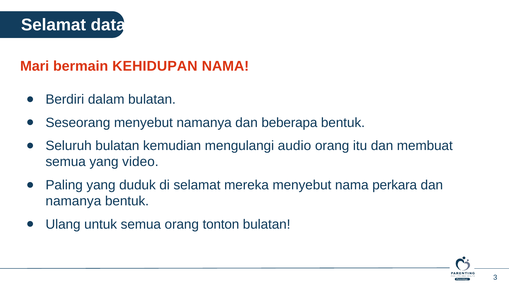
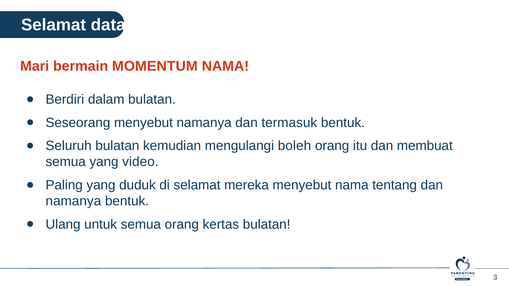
KEHIDUPAN: KEHIDUPAN -> MOMENTUM (155, 66)
beberapa: beberapa -> termasuk (289, 123)
audio: audio -> boleh (294, 146)
perkara: perkara -> tentang (395, 185)
tonton: tonton -> kertas (221, 225)
